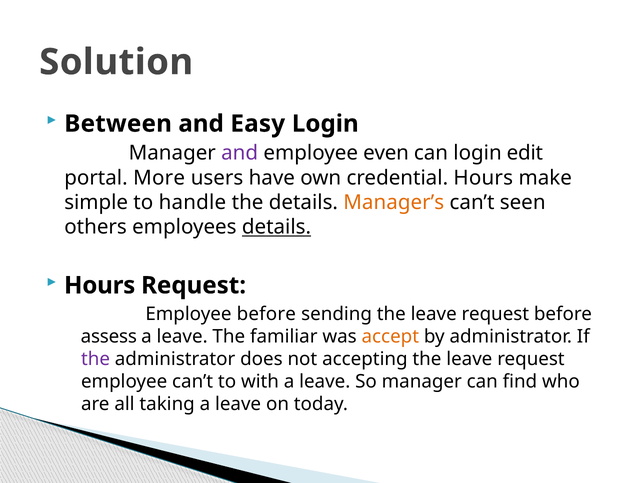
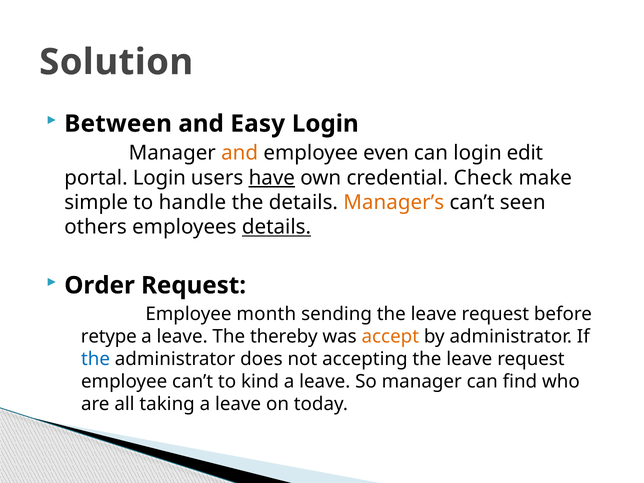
and colour: purple -> orange (240, 153)
portal More: More -> Login (159, 178)
have underline: none -> present (272, 178)
credential Hours: Hours -> Check (483, 178)
Hours: Hours -> Order (100, 285)
Employee before: before -> month (266, 314)
assess: assess -> retype (109, 336)
familiar: familiar -> thereby (284, 336)
the colour: purple -> blue (96, 359)
with: with -> kind (260, 382)
